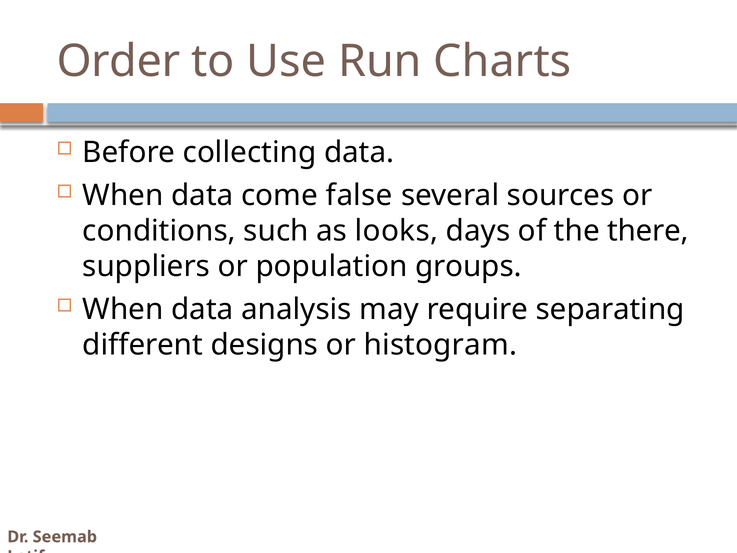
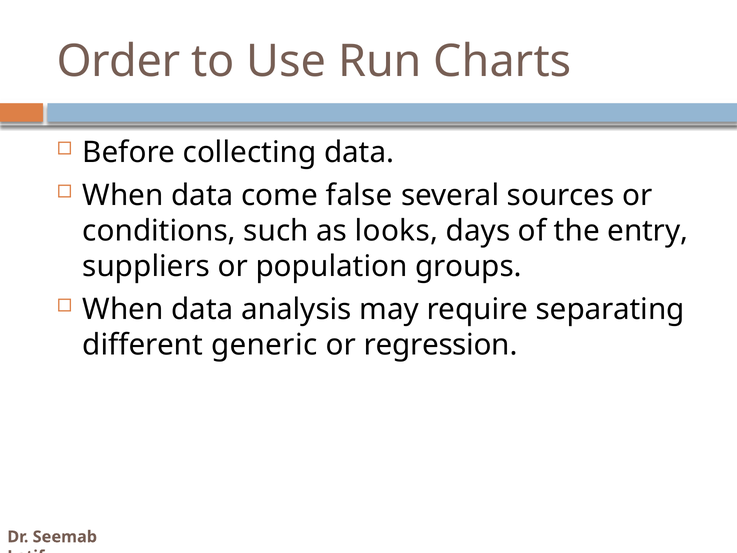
there: there -> entry (648, 231)
designs: designs -> generic (264, 345)
histogram: histogram -> regression (441, 345)
